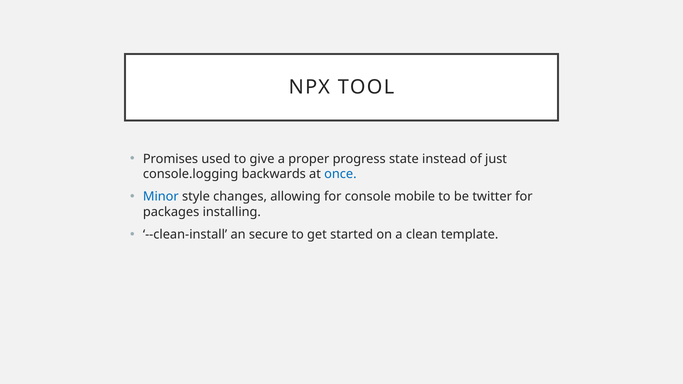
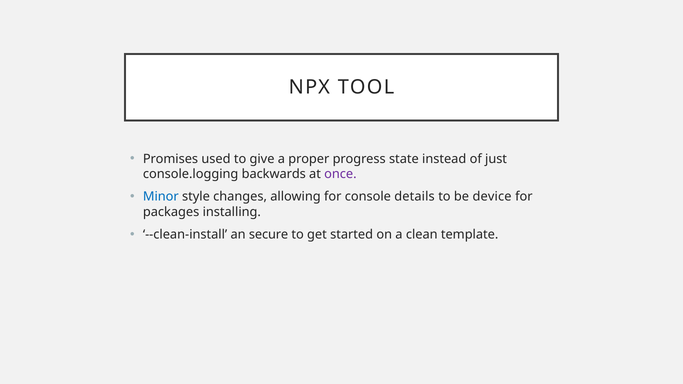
once colour: blue -> purple (340, 174)
mobile: mobile -> details (415, 197)
twitter: twitter -> device (492, 197)
